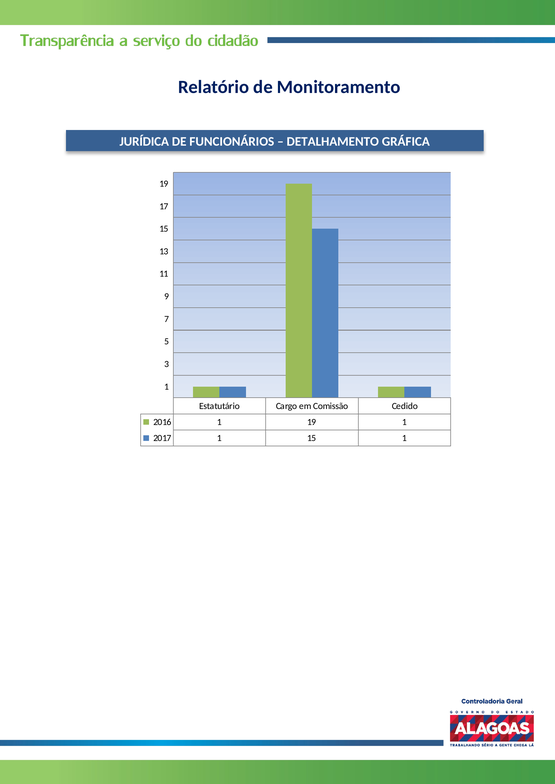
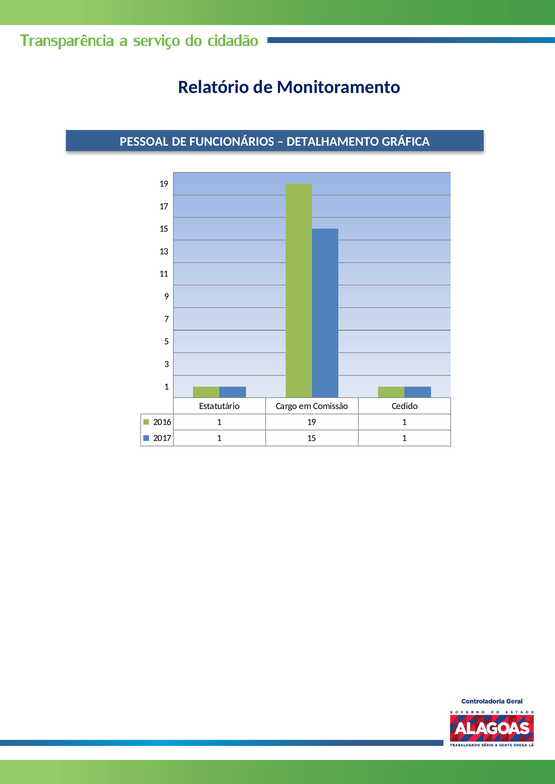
JURÍDICA: JURÍDICA -> PESSOAL (144, 142)
